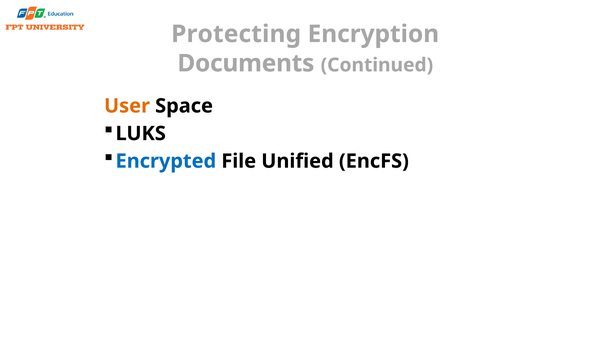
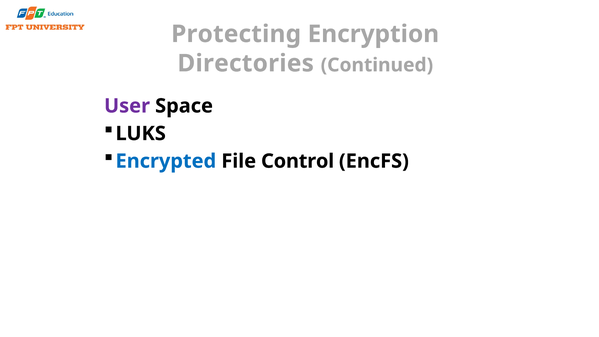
Documents: Documents -> Directories (246, 63)
User colour: orange -> purple (127, 106)
Unified: Unified -> Control (298, 161)
